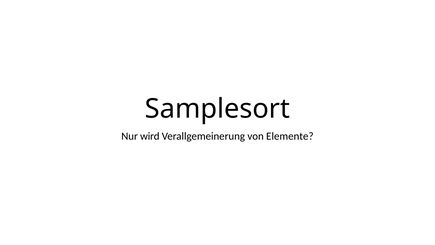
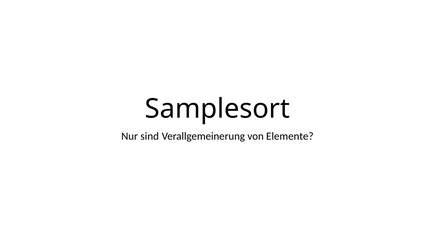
wird: wird -> sind (150, 136)
